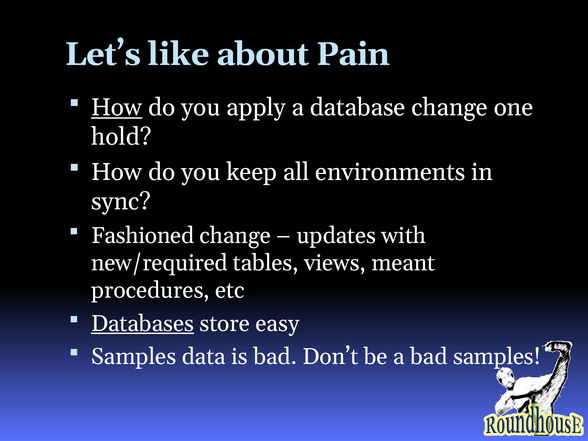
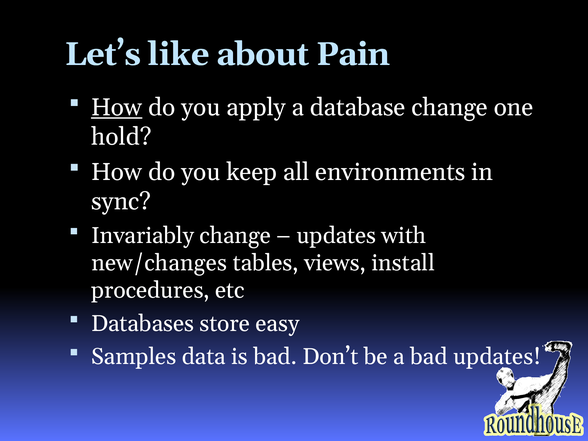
Fashioned: Fashioned -> Invariably (143, 235)
new/required: new/required -> new/changes (159, 263)
meant: meant -> install (403, 263)
Databases underline: present -> none (143, 324)
bad samples: samples -> updates (497, 357)
